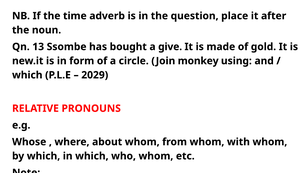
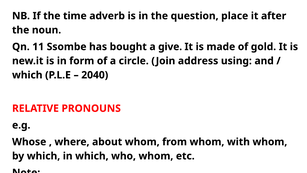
13: 13 -> 11 (38, 47)
monkey: monkey -> address (198, 61)
2029: 2029 -> 2040 (95, 75)
